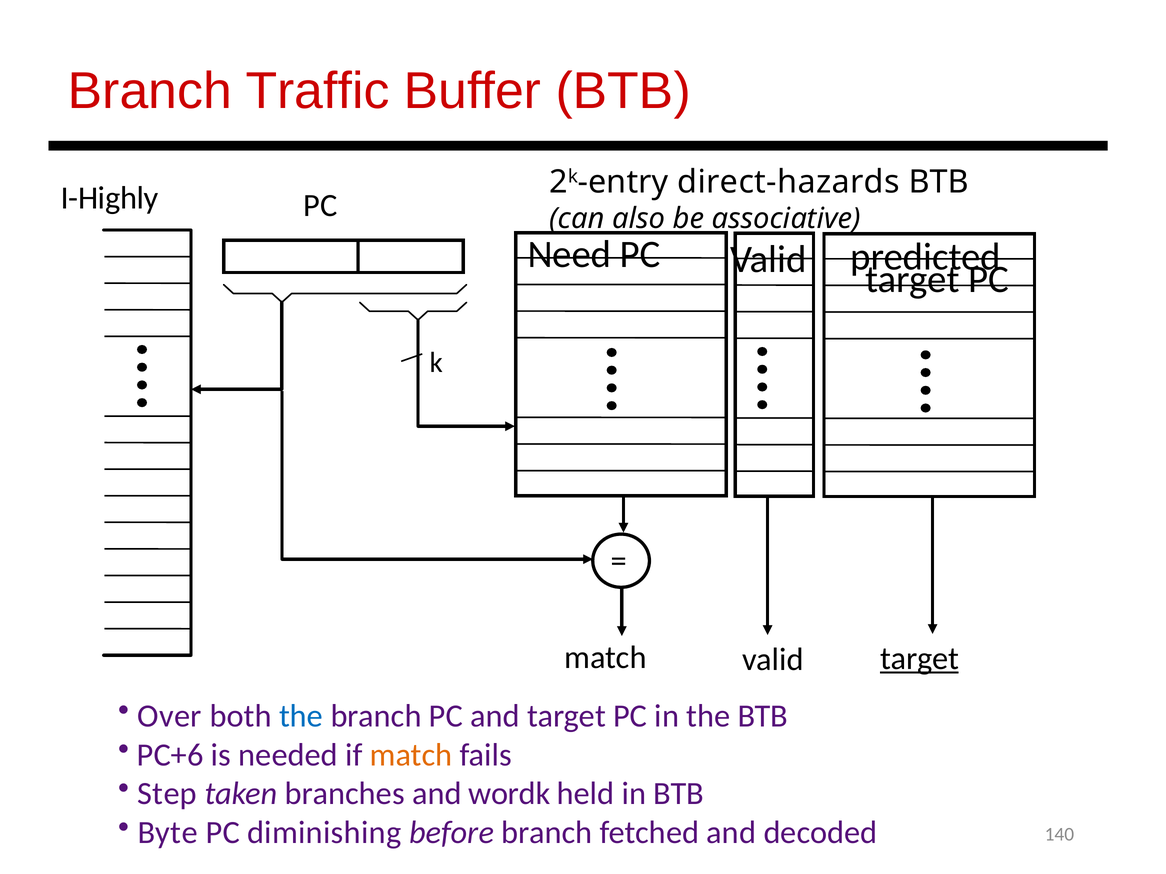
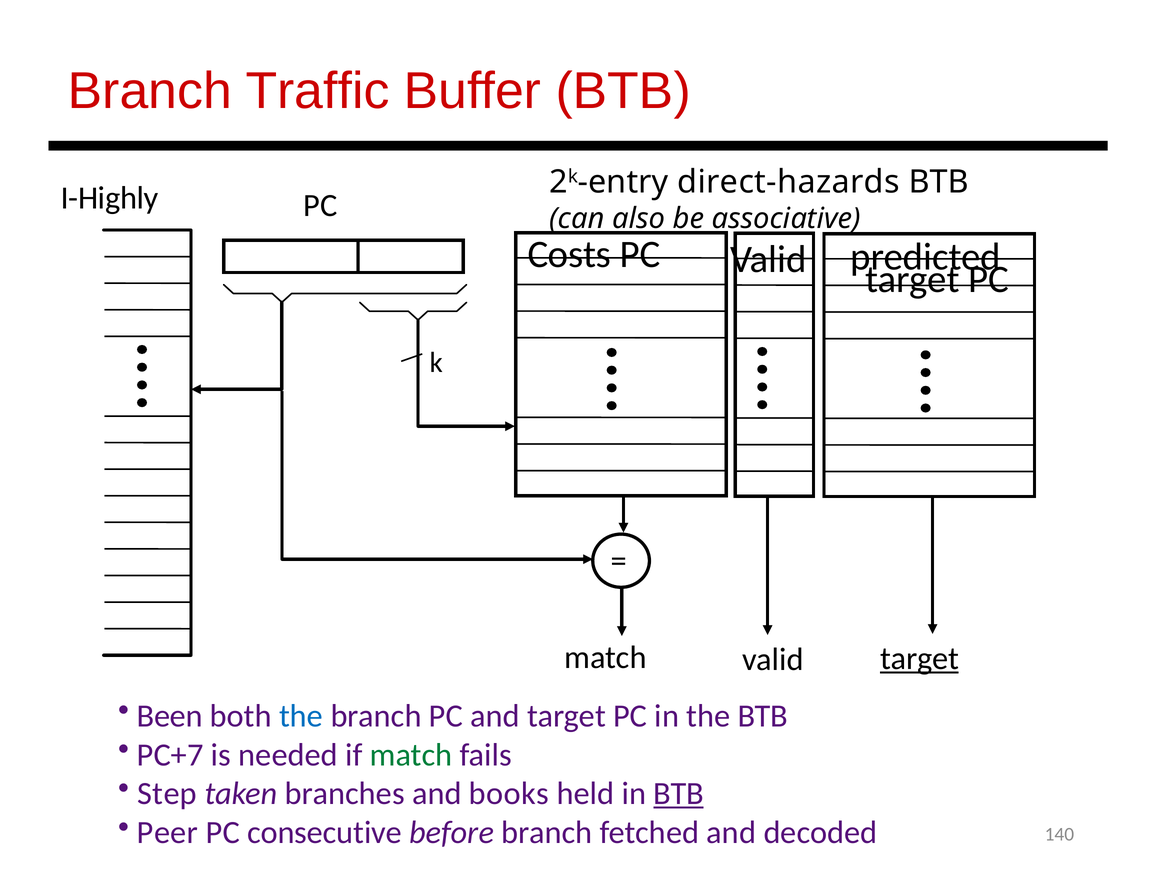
Need: Need -> Costs (569, 255)
Over: Over -> Been (170, 716)
PC+6: PC+6 -> PC+7 (170, 755)
match colour: orange -> green (411, 755)
wordk: wordk -> books (509, 794)
BTB underline: none -> present (679, 794)
Byte: Byte -> Peer (168, 833)
diminishing: diminishing -> consecutive (324, 833)
